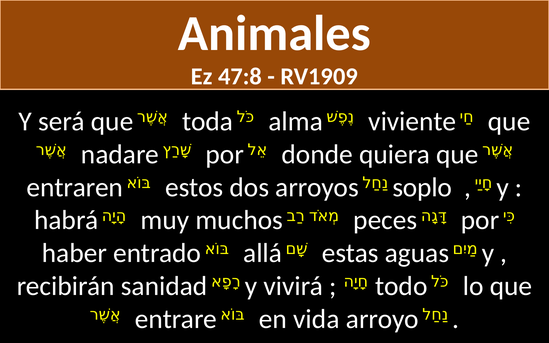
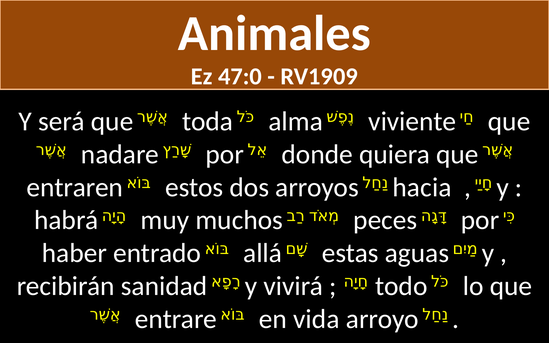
47:8: 47:8 -> 47:0 (240, 77)
soplo: soplo -> hacia (422, 187)
